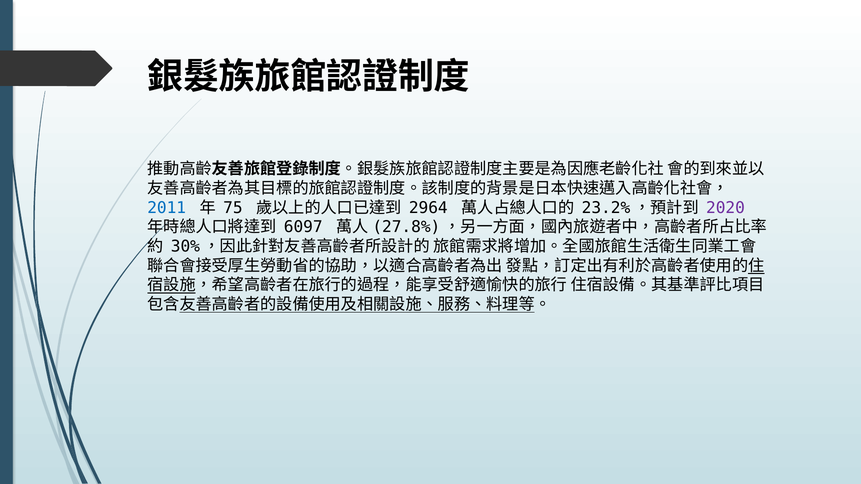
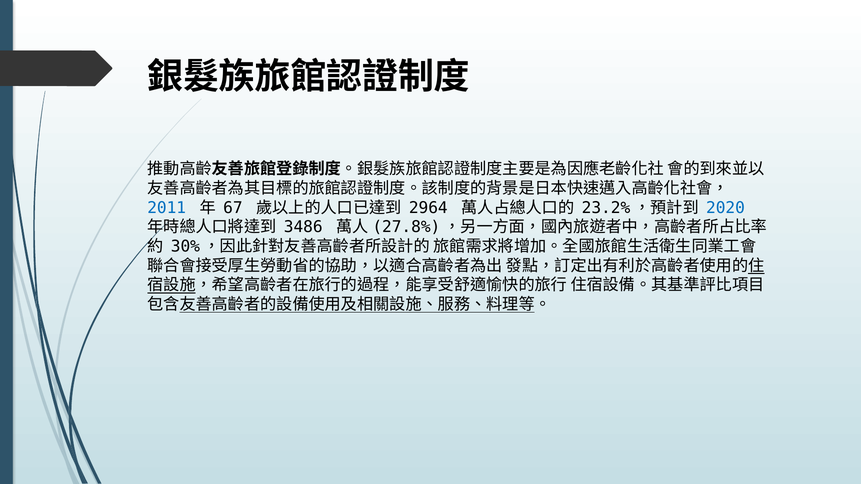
75: 75 -> 67 (233, 208)
2020 colour: purple -> blue (725, 208)
6097: 6097 -> 3486 (303, 227)
